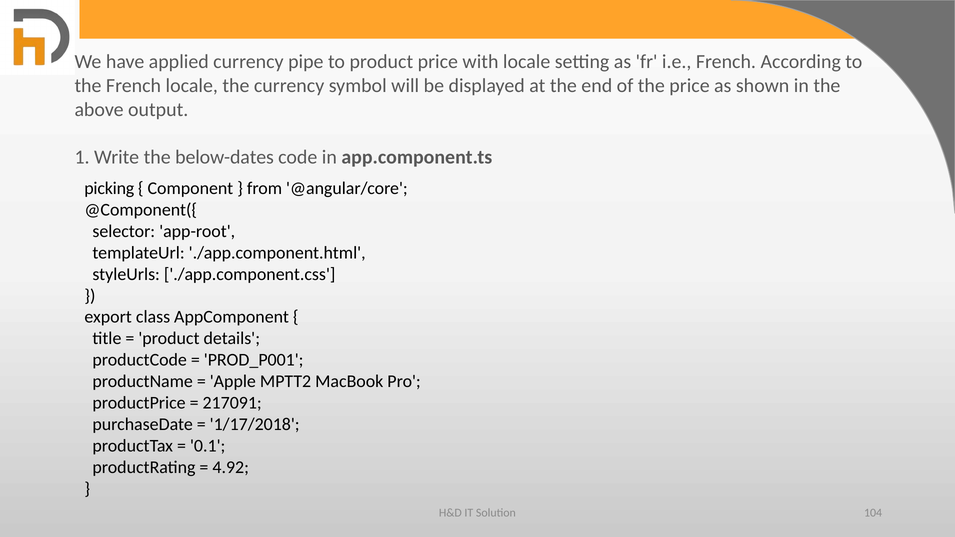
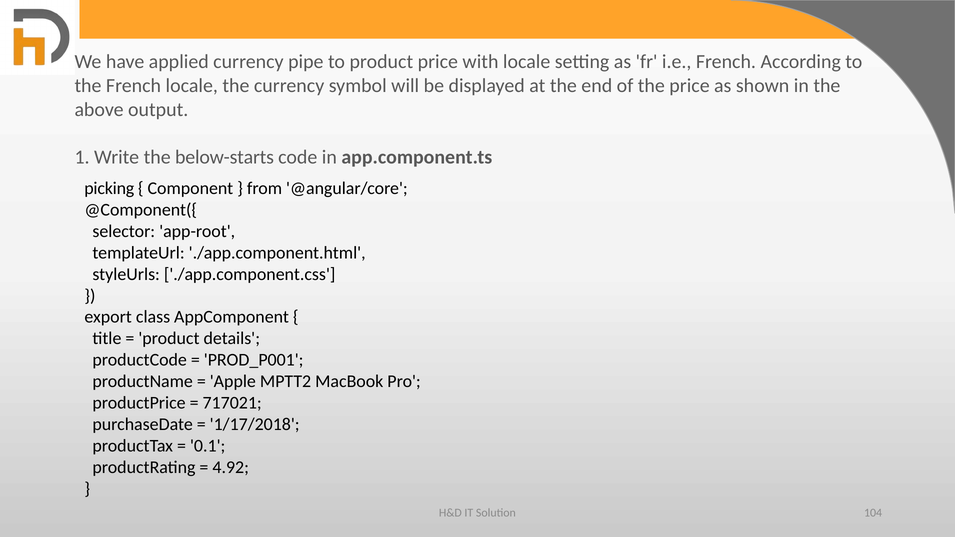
below-dates: below-dates -> below-starts (225, 157)
217091: 217091 -> 717021 (232, 403)
